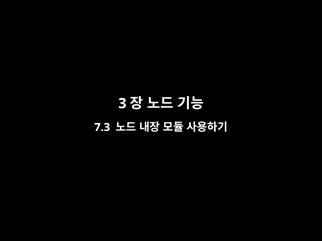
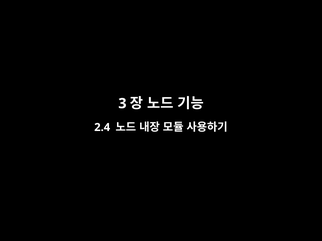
7.3: 7.3 -> 2.4 (102, 128)
